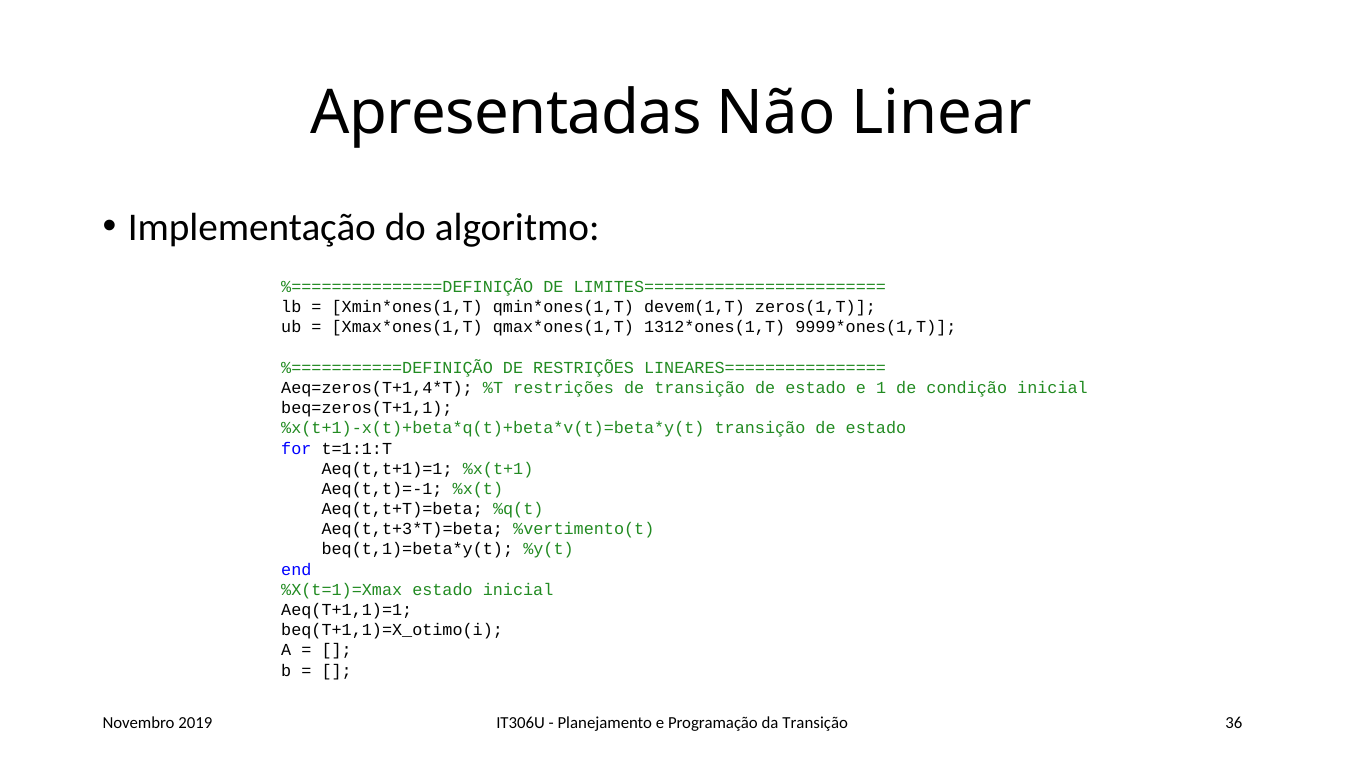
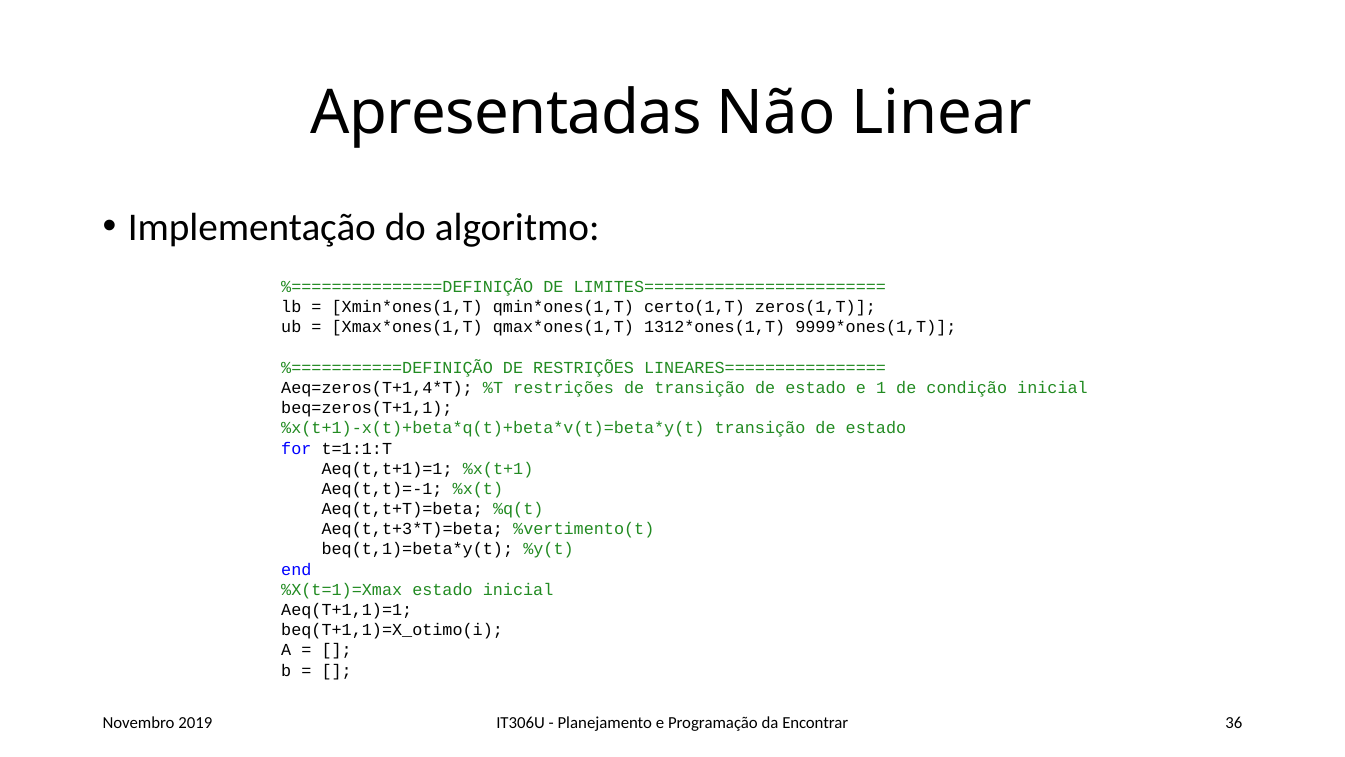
devem(1,T: devem(1,T -> certo(1,T (694, 307)
da Transição: Transição -> Encontrar (815, 722)
